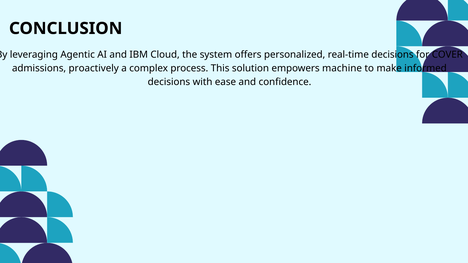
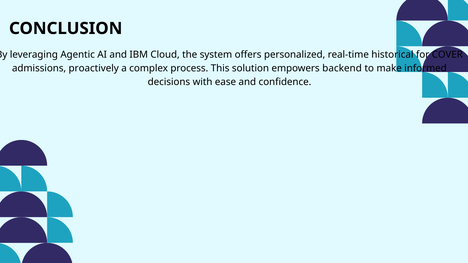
real-time decisions: decisions -> historical (392, 55)
machine: machine -> backend (342, 68)
